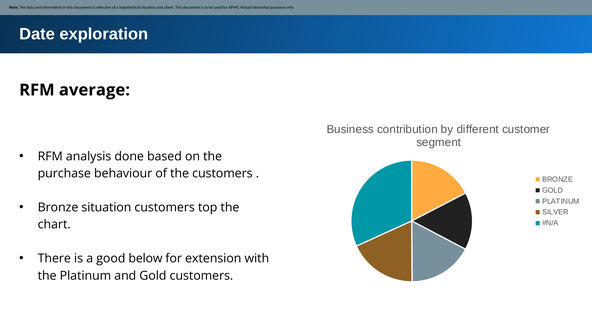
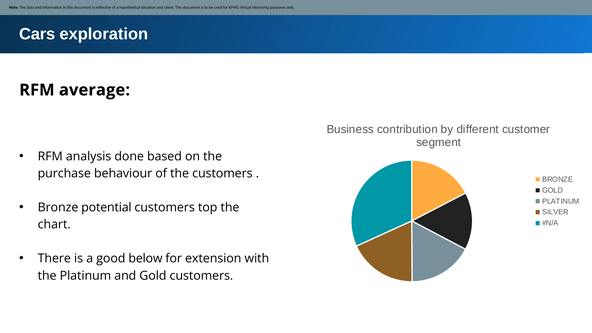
Date: Date -> Cars (37, 34)
Bronze situation: situation -> potential (106, 208)
